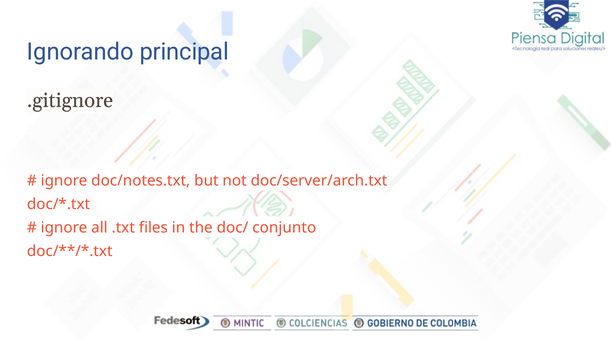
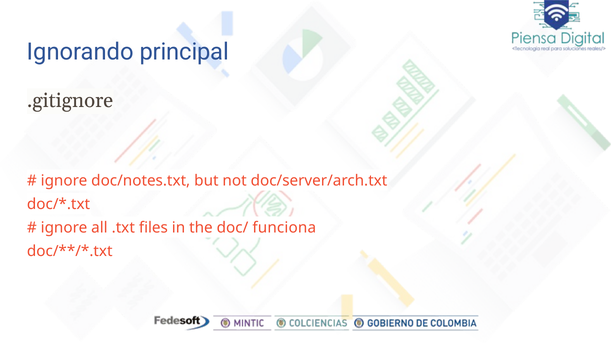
conjunto: conjunto -> funciona (284, 228)
